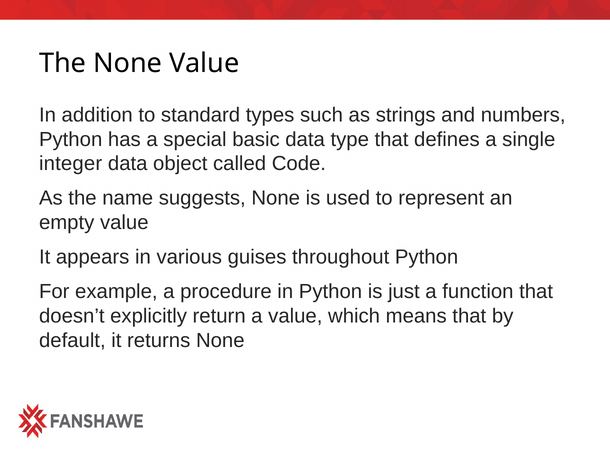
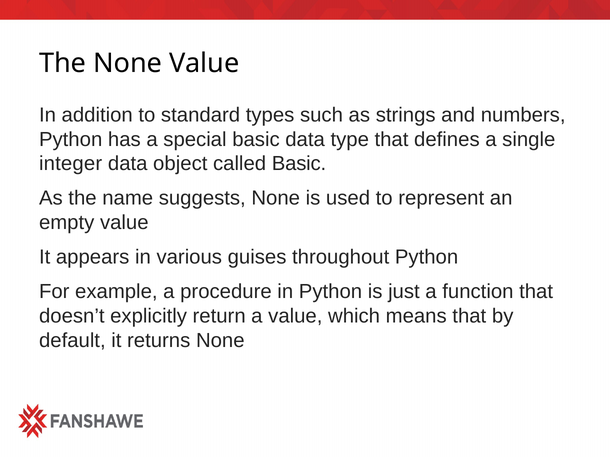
called Code: Code -> Basic (299, 164)
